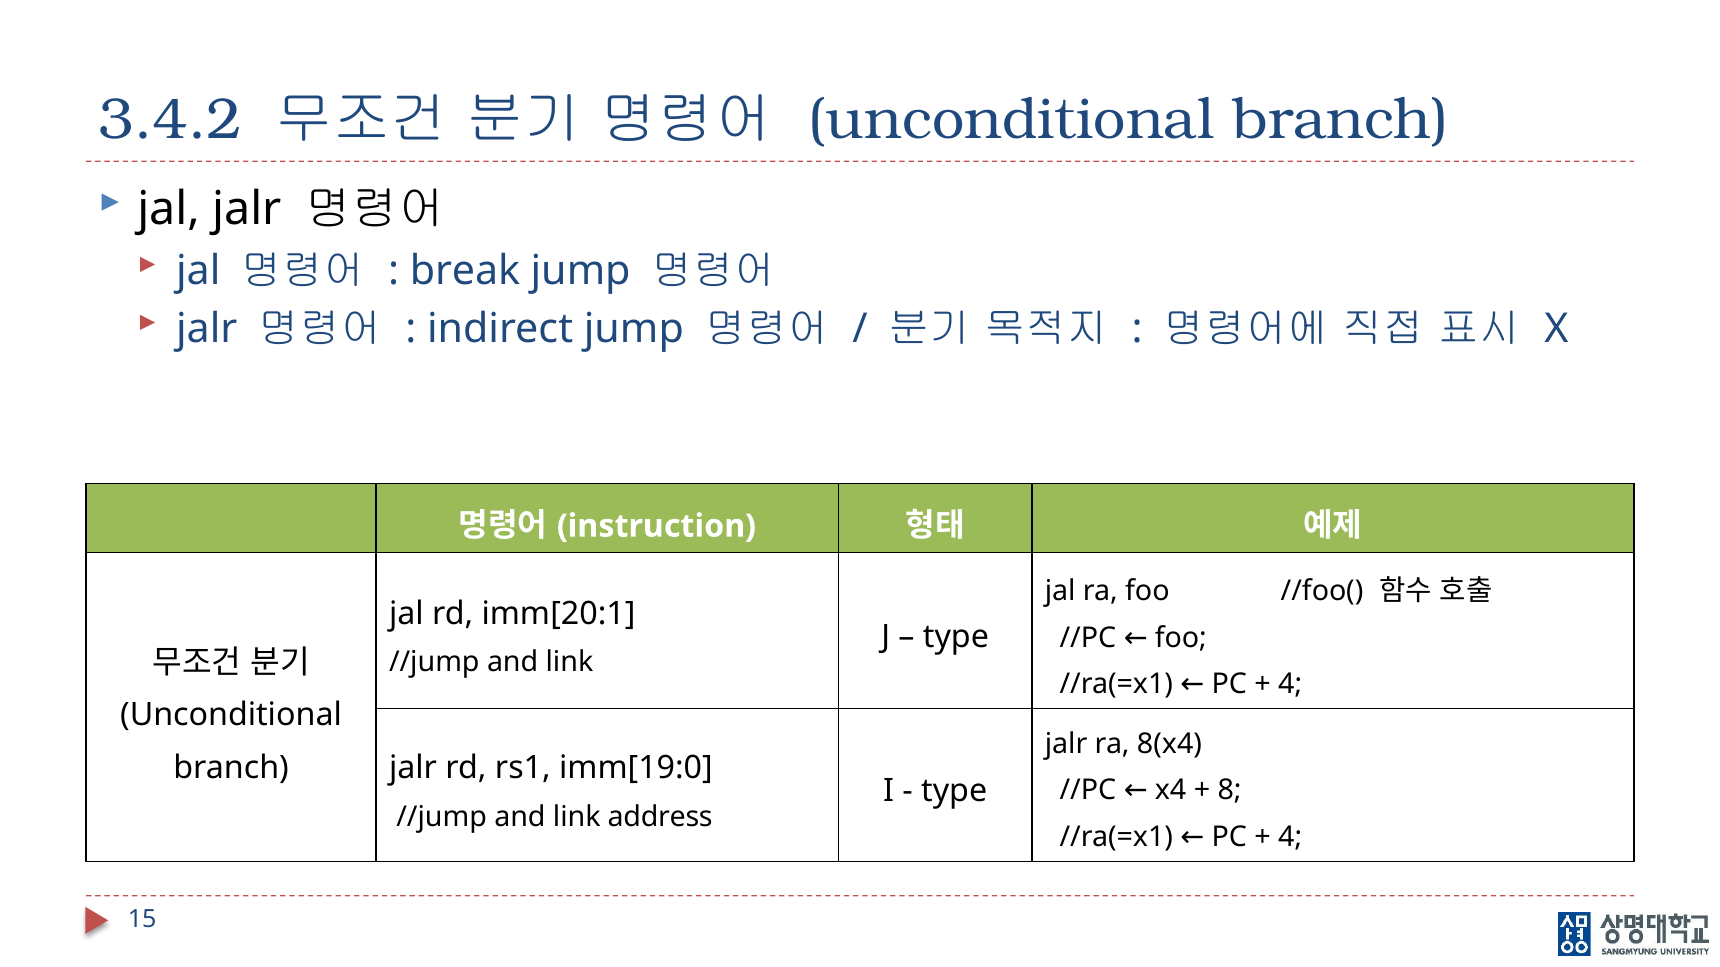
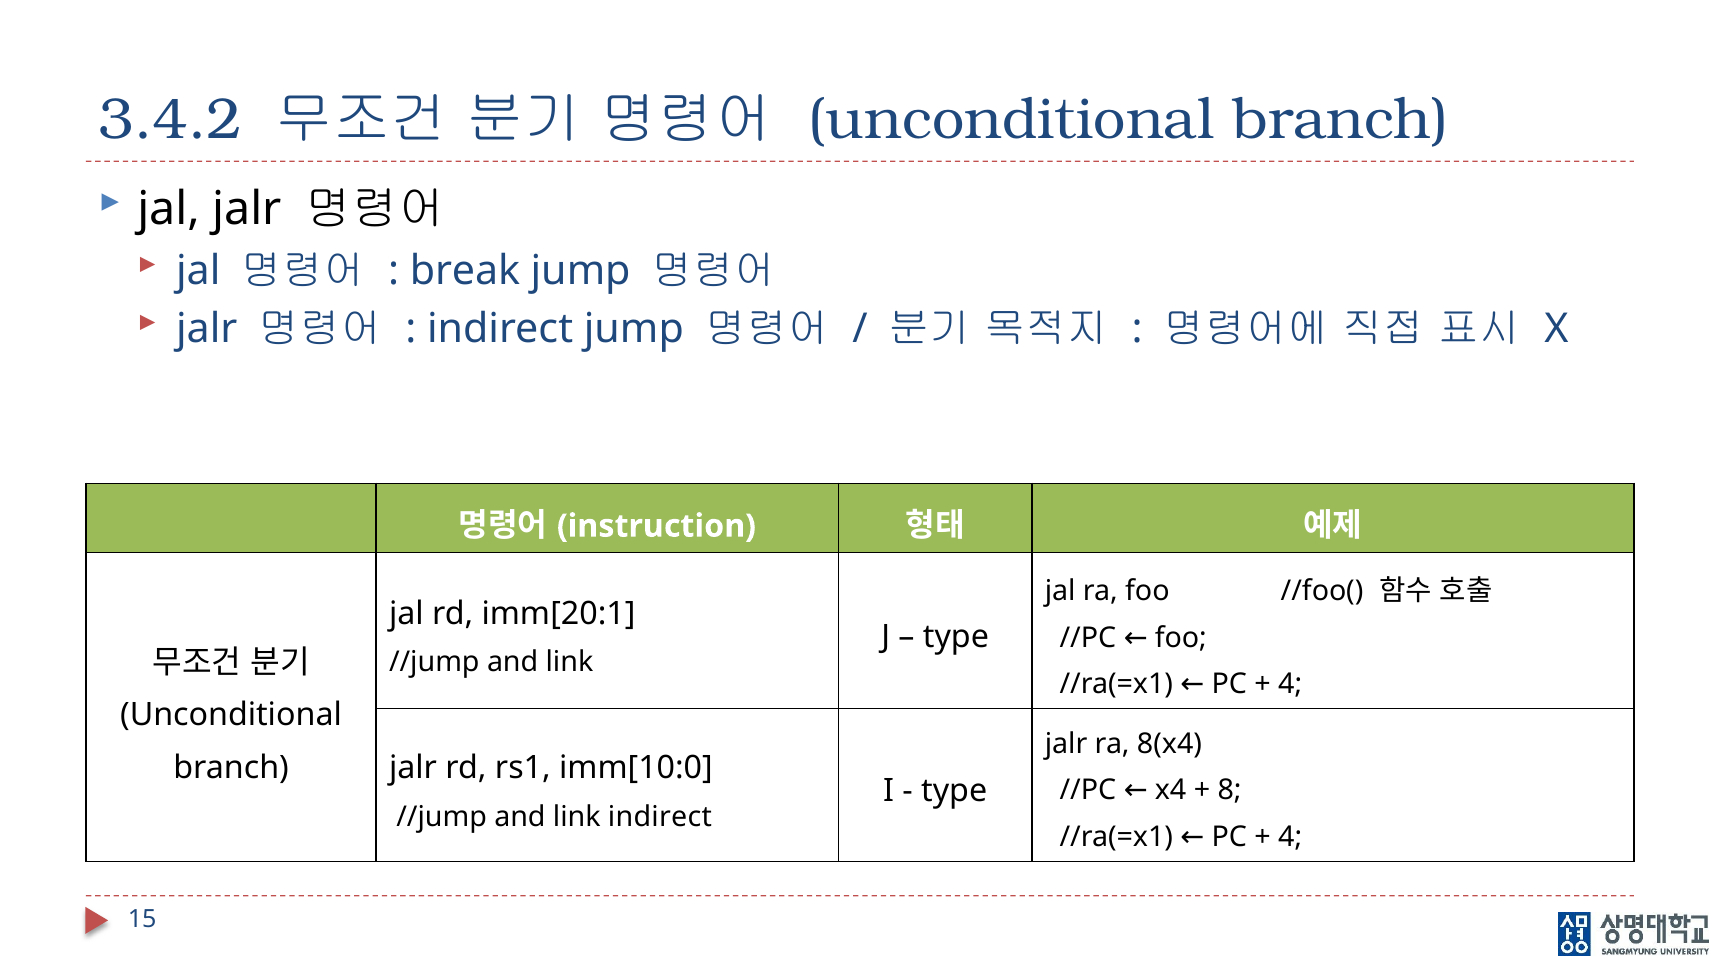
imm[19:0: imm[19:0 -> imm[10:0 (636, 768)
link address: address -> indirect (660, 817)
